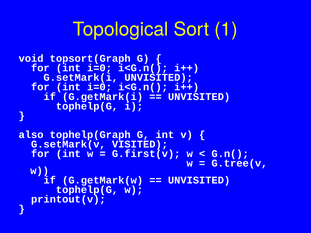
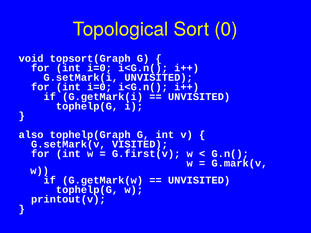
1: 1 -> 0 (226, 29)
G.tree(v: G.tree(v -> G.mark(v (239, 163)
